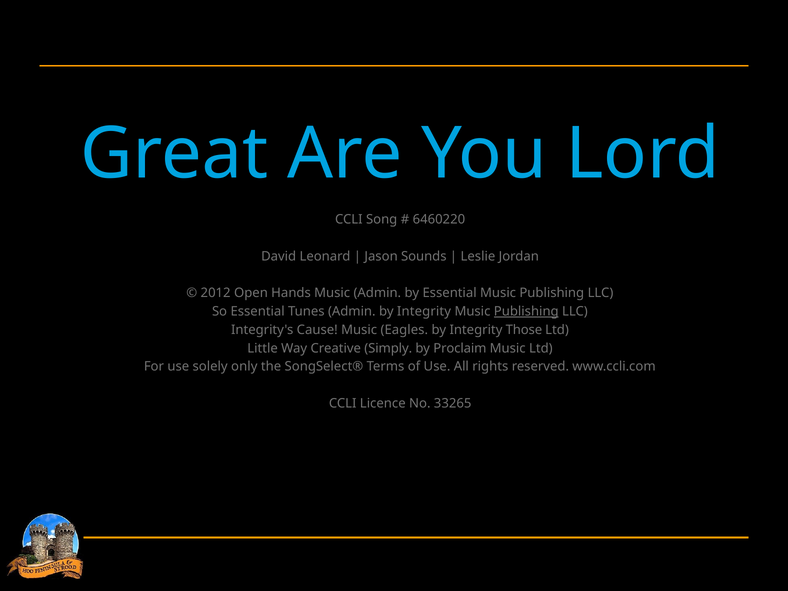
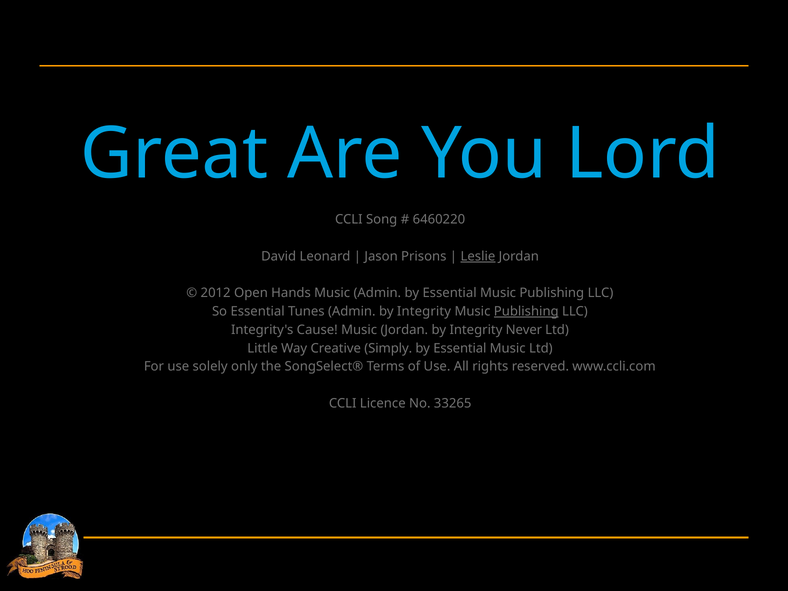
Sounds: Sounds -> Prisons (424, 256)
Leslie underline: none -> present (478, 256)
Music Eagles: Eagles -> Jordan (404, 330)
Those: Those -> Never (524, 330)
Proclaim: Proclaim -> Essential (460, 348)
